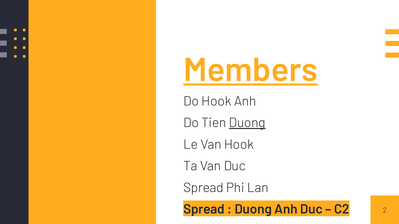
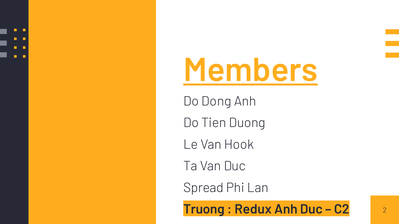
Do Hook: Hook -> Dong (216, 101)
Duong underline: present -> none (247, 123)
Spread: Spread -> Truong (204, 210)
Duong: Duong -> Redux (253, 210)
